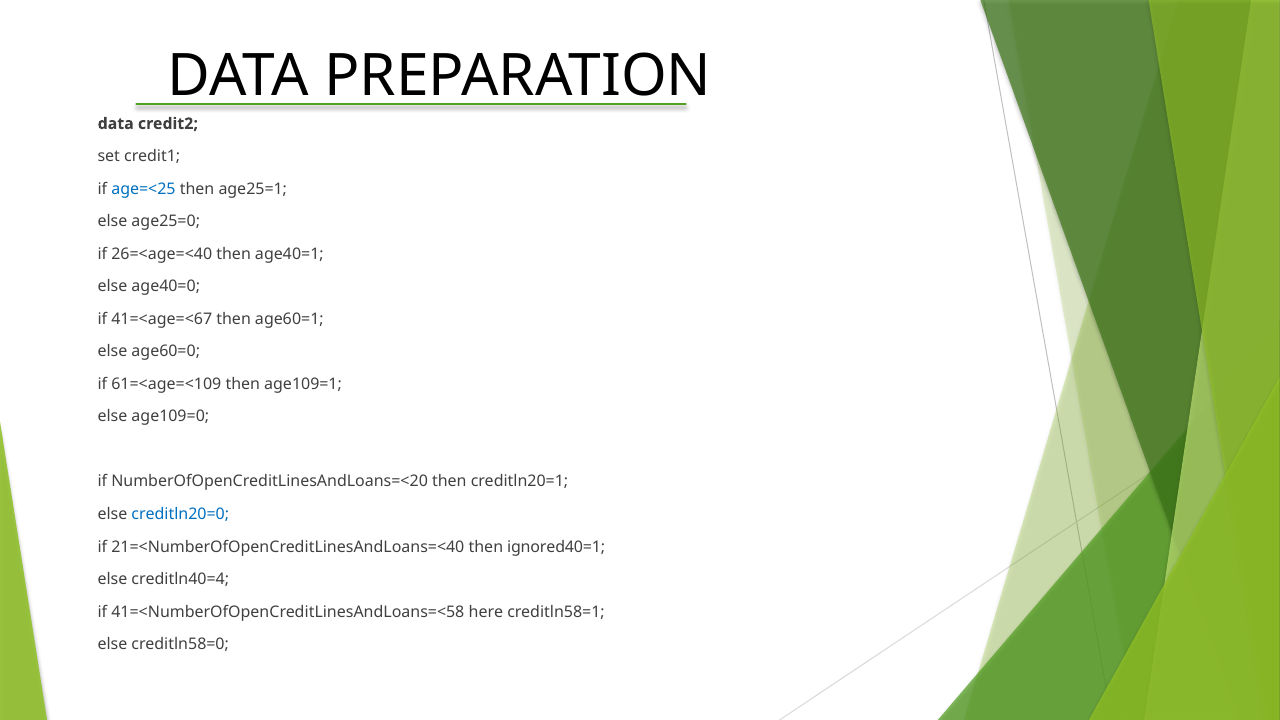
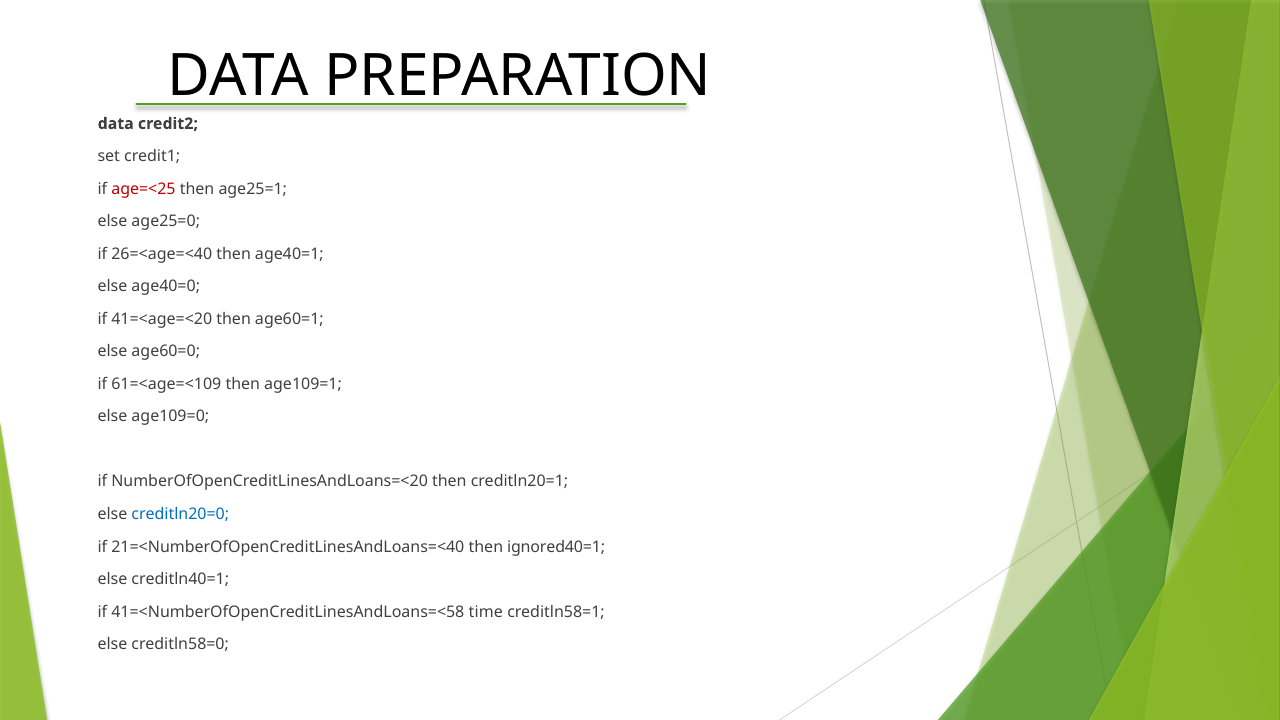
age=<25 colour: blue -> red (143, 189)
41=<age=<67: 41=<age=<67 -> 41=<age=<20 (162, 319)
creditln40=4: creditln40=4 -> creditln40=1 (180, 579)
here: here -> time (486, 612)
